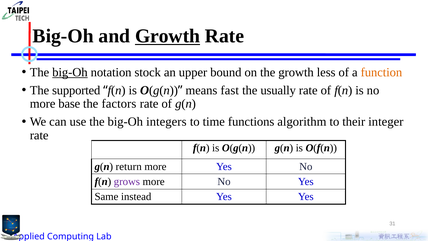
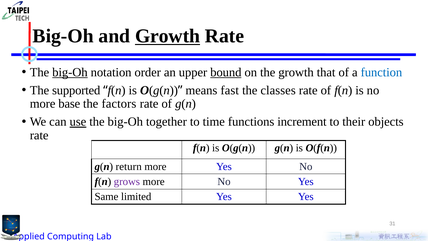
stock: stock -> order (148, 72)
bound underline: none -> present (226, 72)
less: less -> that (326, 72)
function colour: orange -> blue (381, 72)
usually: usually -> classes (278, 90)
use underline: none -> present (78, 122)
integers: integers -> together (166, 122)
algorithm: algorithm -> increment (302, 122)
integer: integer -> objects (386, 122)
instead: instead -> limited (136, 196)
